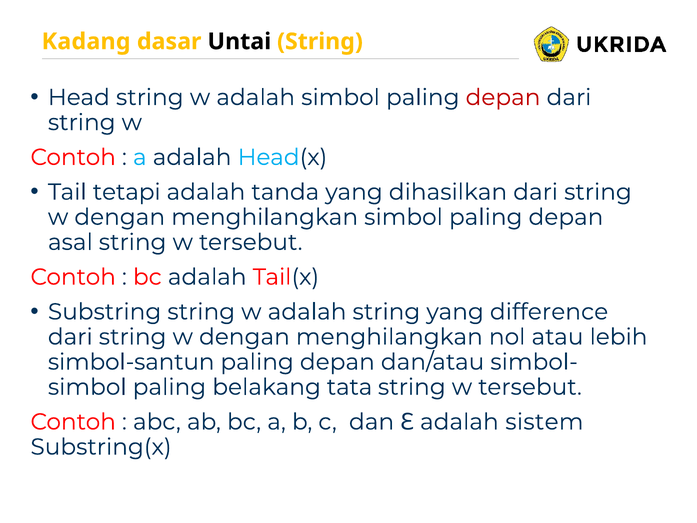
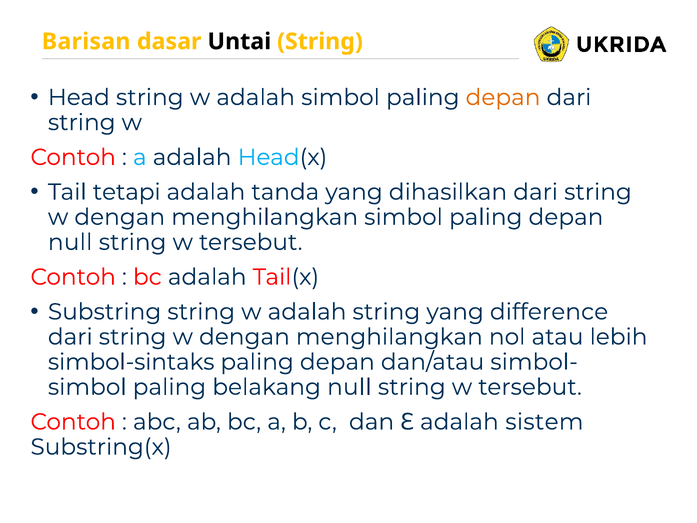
Kadang: Kadang -> Barisan (86, 42)
depan colour: red -> orange (503, 97)
asal: asal -> null (70, 242)
simbol-santun: simbol-santun -> simbol-sintaks (131, 362)
belakang tata: tata -> null (349, 387)
